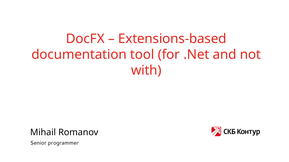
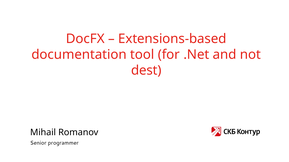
with: with -> dest (146, 71)
